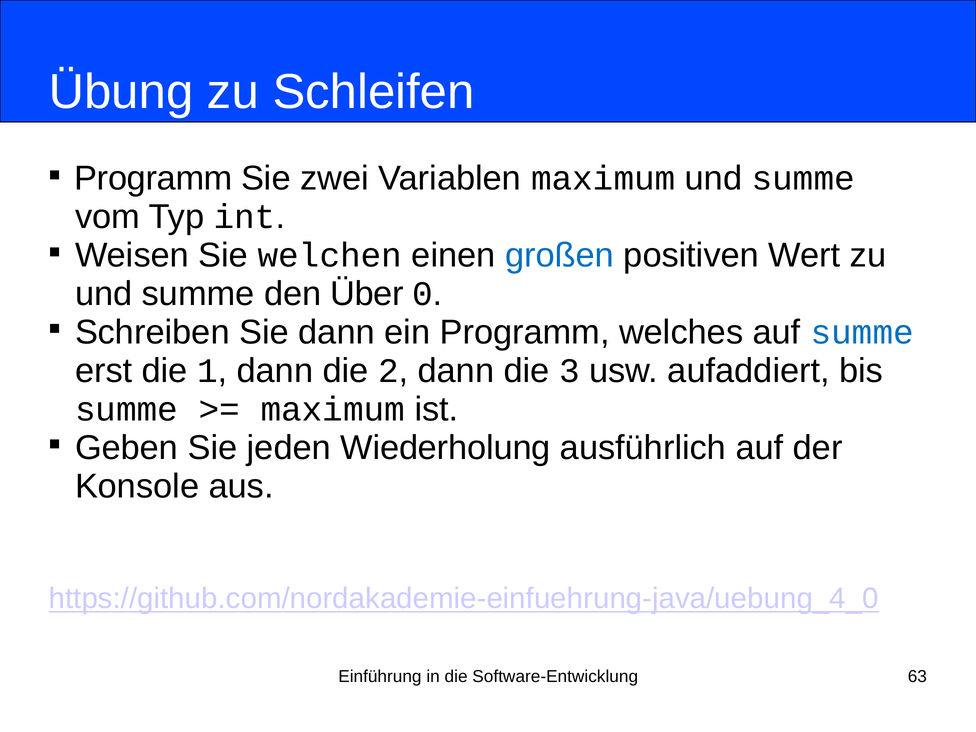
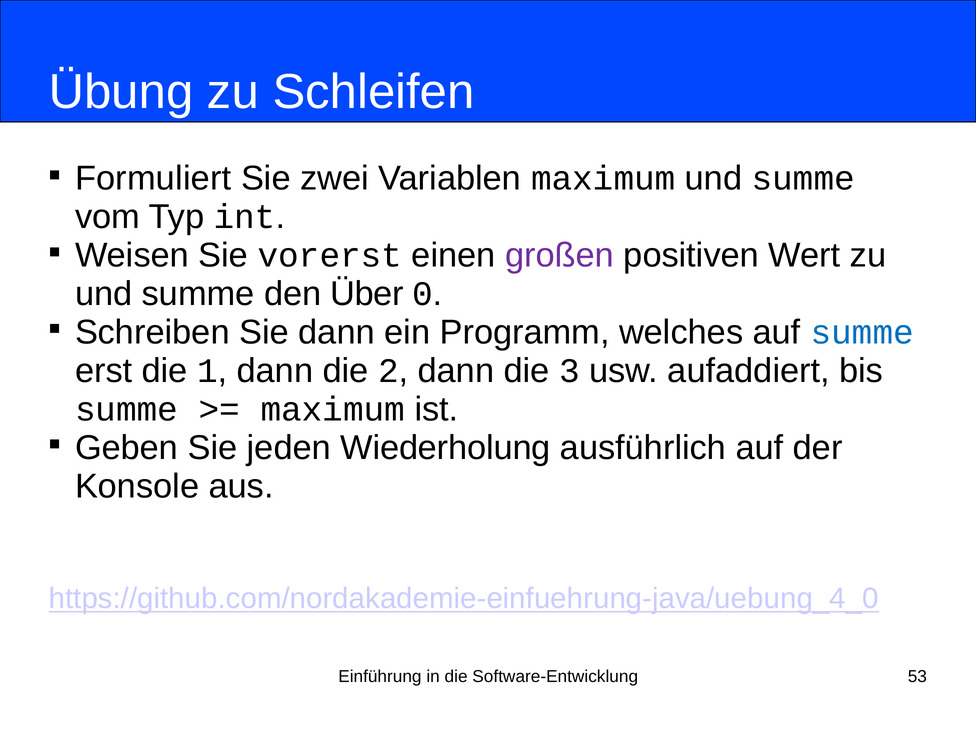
Programm: Programm -> Formuliert (153, 179)
welchen: welchen -> vorerst (330, 255)
großen colour: blue -> purple (559, 255)
63: 63 -> 53 (917, 676)
